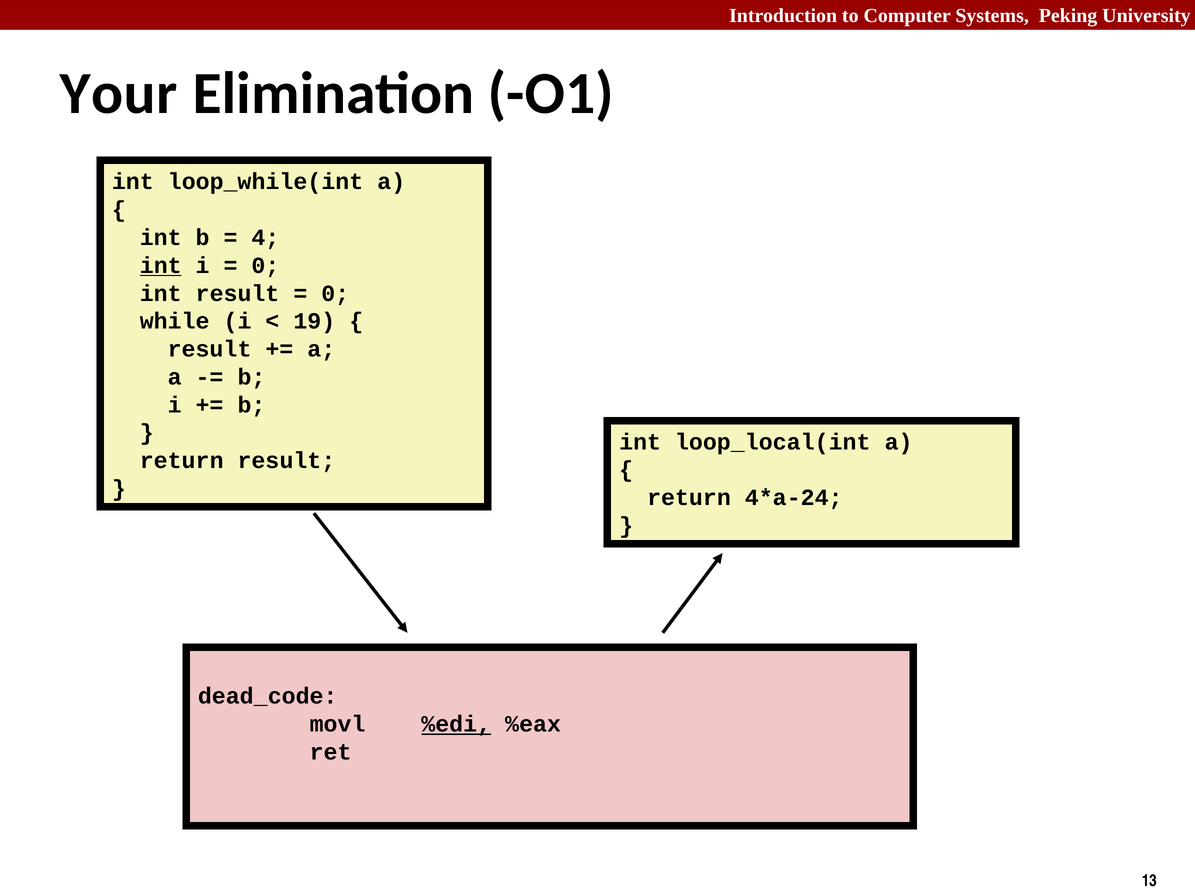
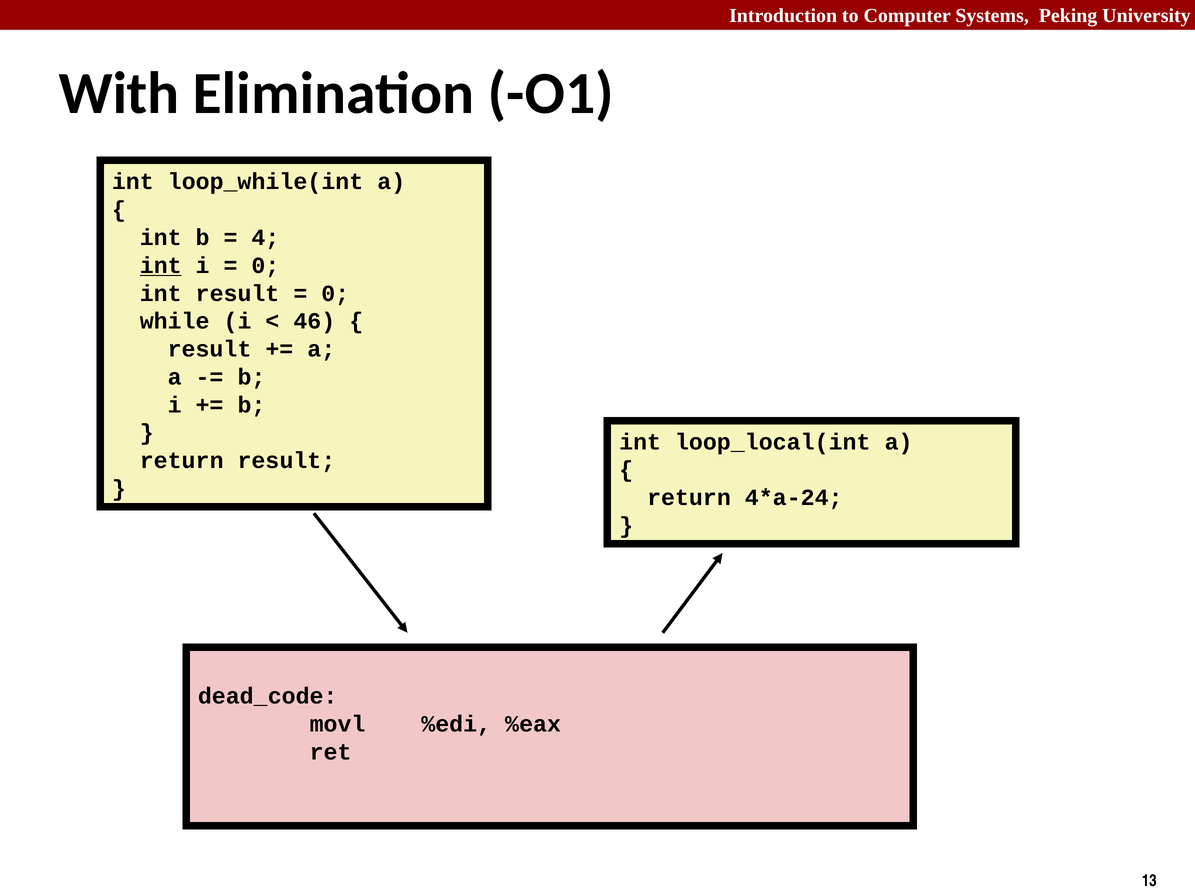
Your: Your -> With (119, 94)
19: 19 -> 46 (314, 321)
%edi underline: present -> none (456, 724)
